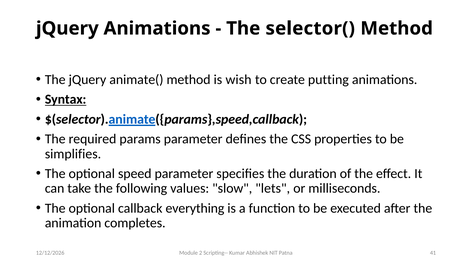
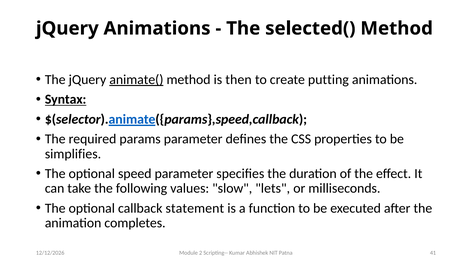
selector(: selector( -> selected( (310, 28)
animate( underline: none -> present (136, 80)
wish: wish -> then (239, 80)
everything: everything -> statement (195, 209)
